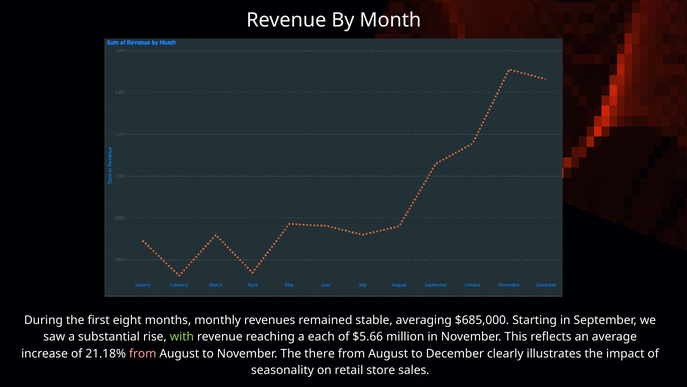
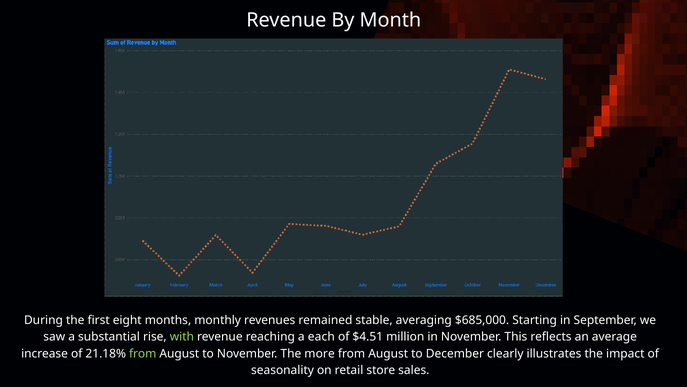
$5.66: $5.66 -> $4.51 (368, 336)
from colour: pink -> light green (143, 353)
there: there -> more (320, 353)
